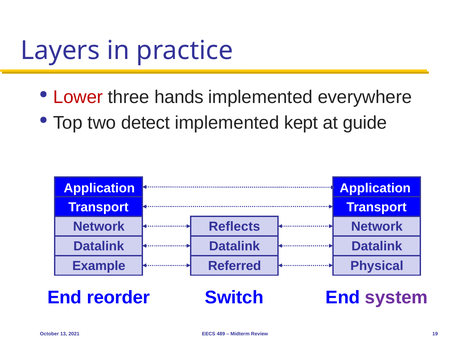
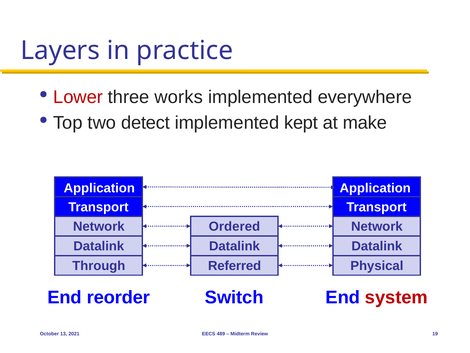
hands: hands -> works (179, 97)
guide: guide -> make (365, 122)
Reflects: Reflects -> Ordered (234, 226)
Example: Example -> Through (99, 266)
system colour: purple -> red (396, 297)
